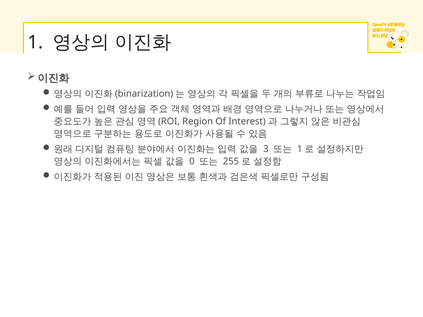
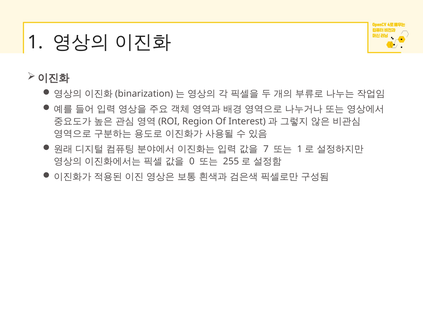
3: 3 -> 7 (266, 149)
